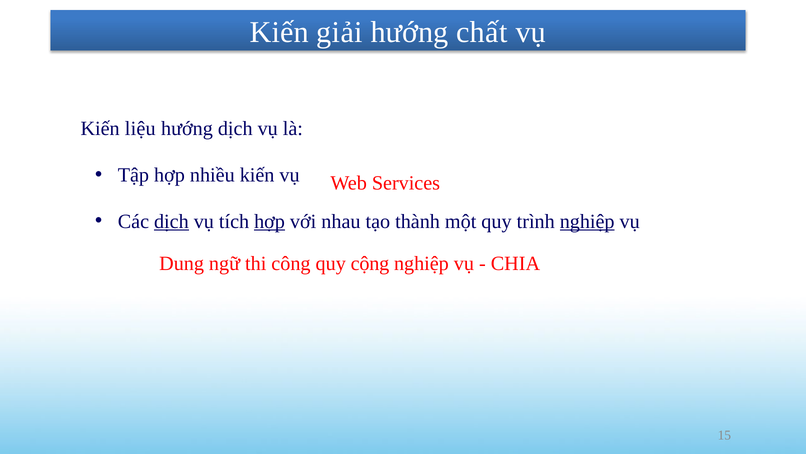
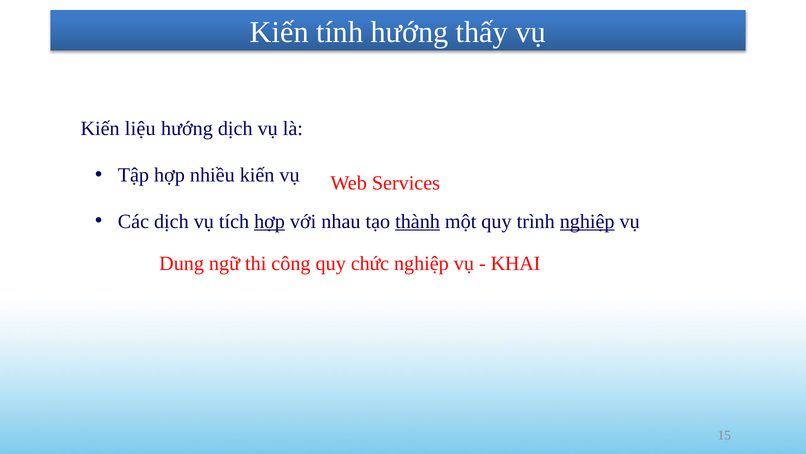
giải: giải -> tính (340, 32)
chất: chất -> thấy (482, 32)
dịch underline: present -> none (171, 221)
thành underline: none -> present (418, 221)
cộng: cộng -> chức (370, 263)
CHIA: CHIA -> KHAI (516, 263)
